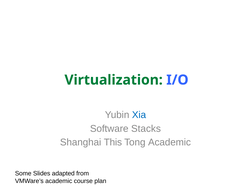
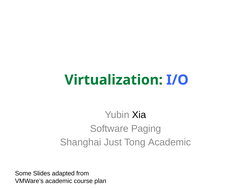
Xia colour: blue -> black (139, 114)
Stacks: Stacks -> Paging (146, 128)
This: This -> Just (113, 142)
